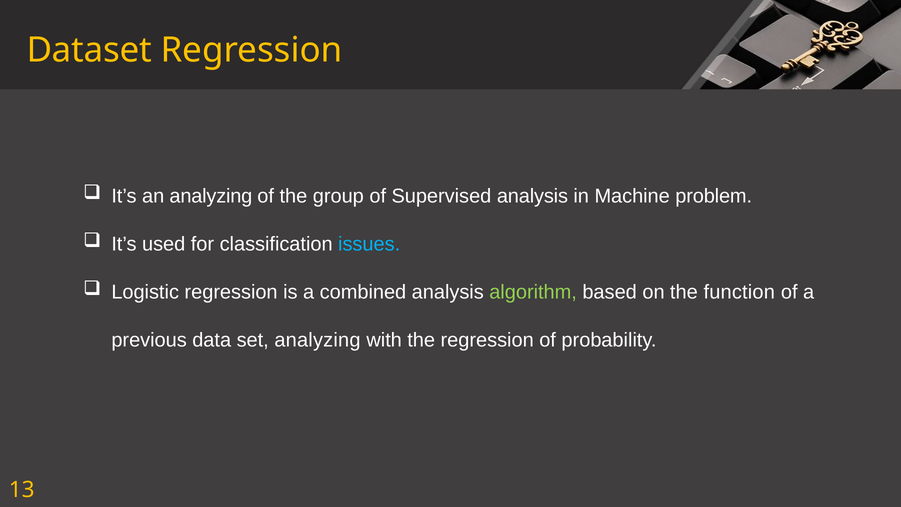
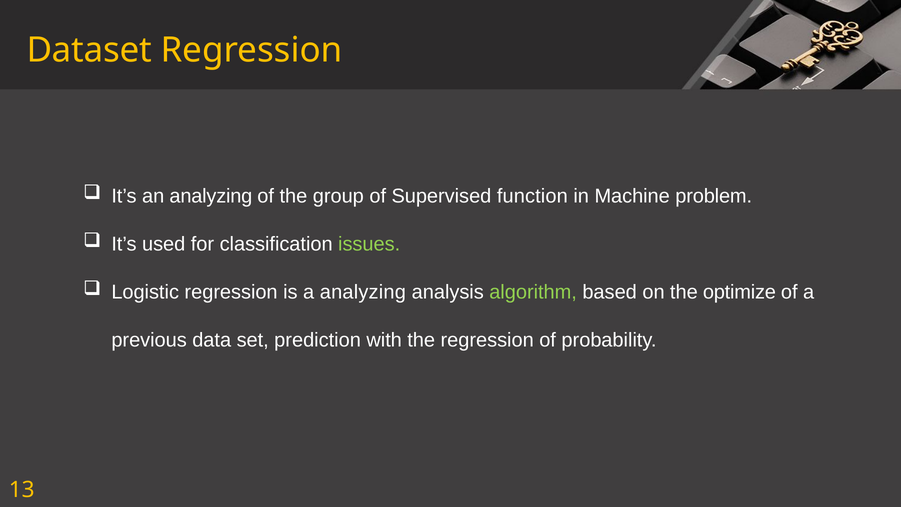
Supervised analysis: analysis -> function (532, 196)
issues colour: light blue -> light green (369, 244)
a combined: combined -> analyzing (363, 292)
function: function -> optimize (739, 292)
set analyzing: analyzing -> prediction (318, 340)
